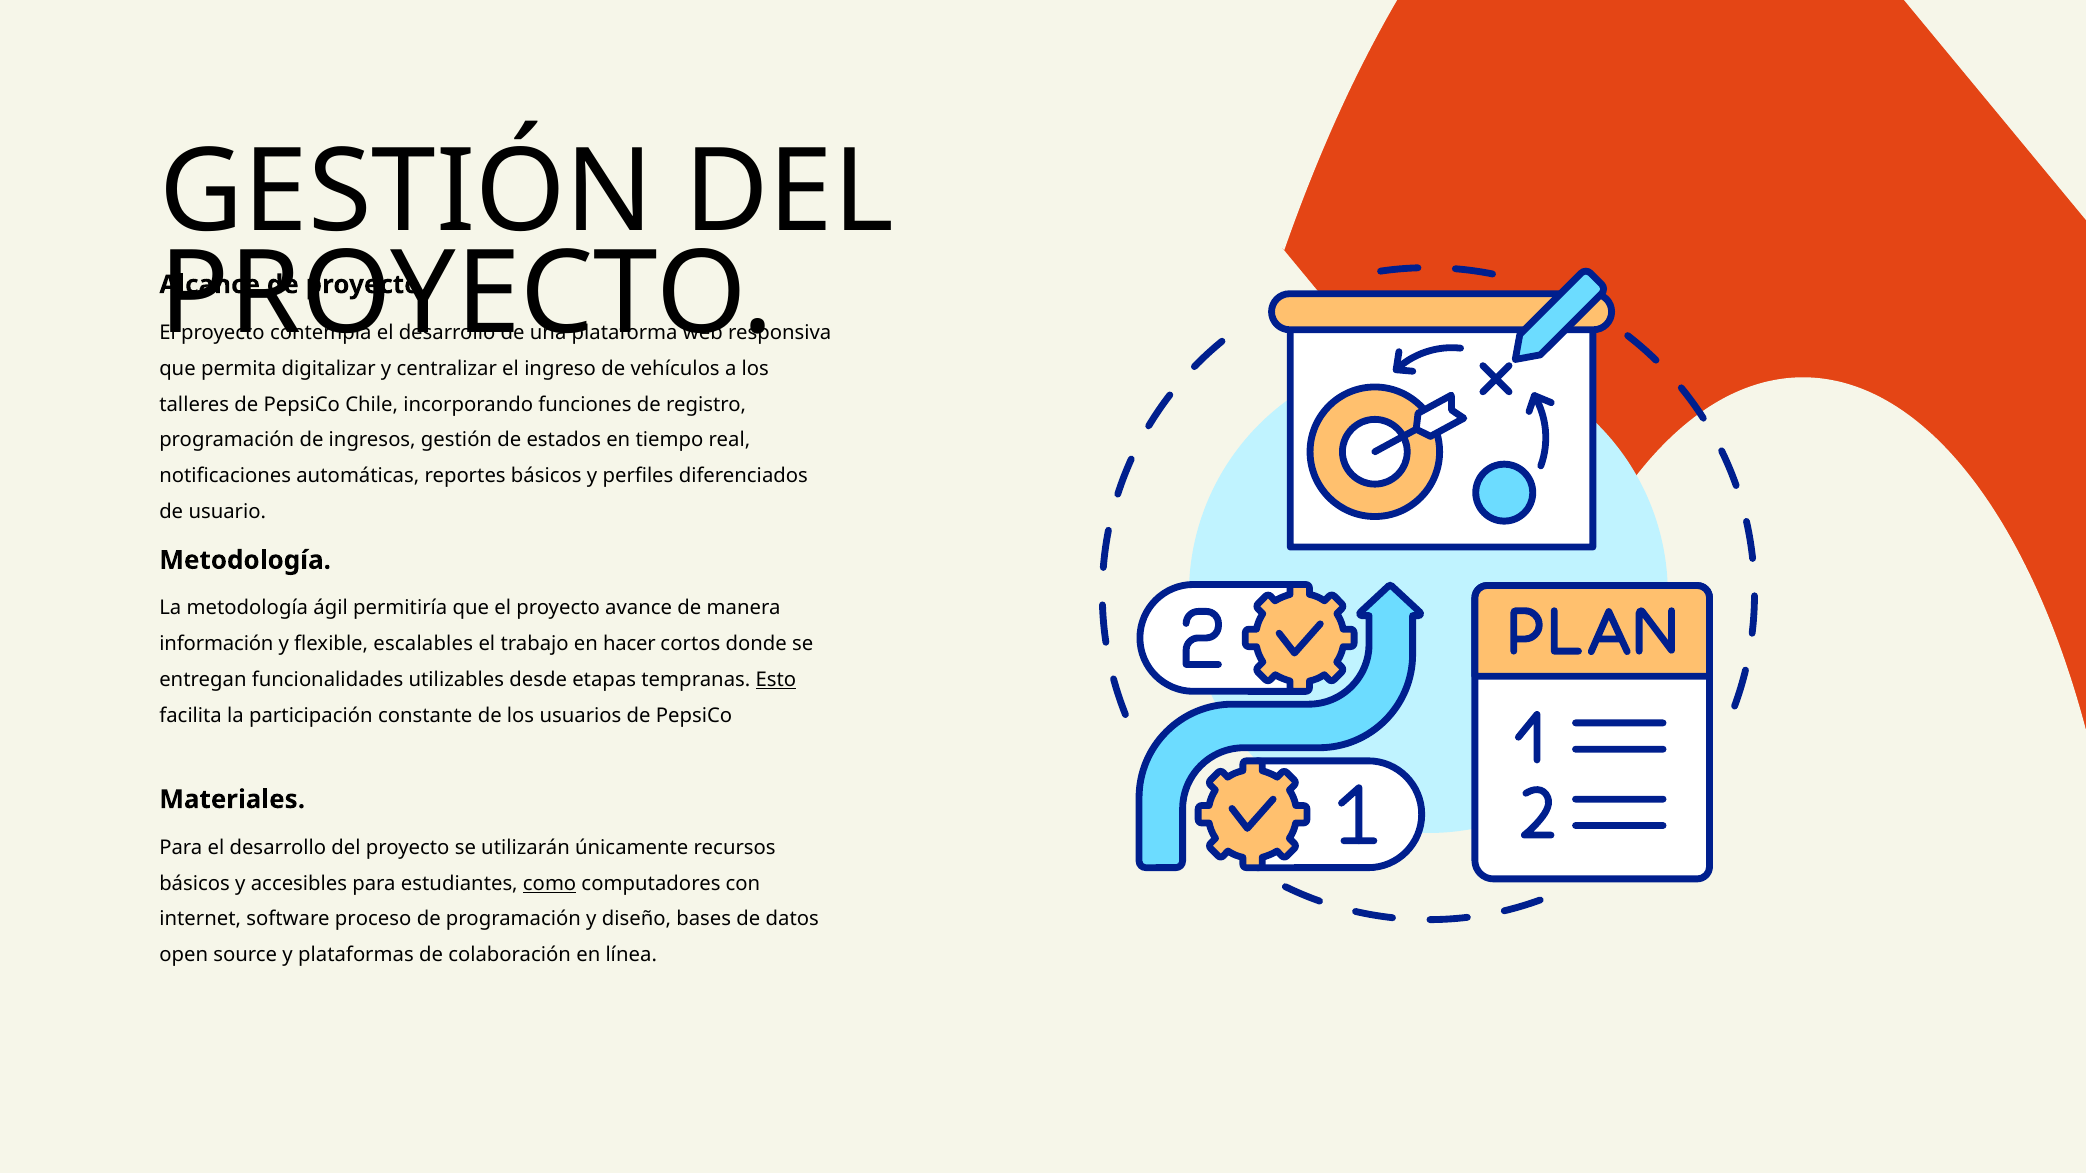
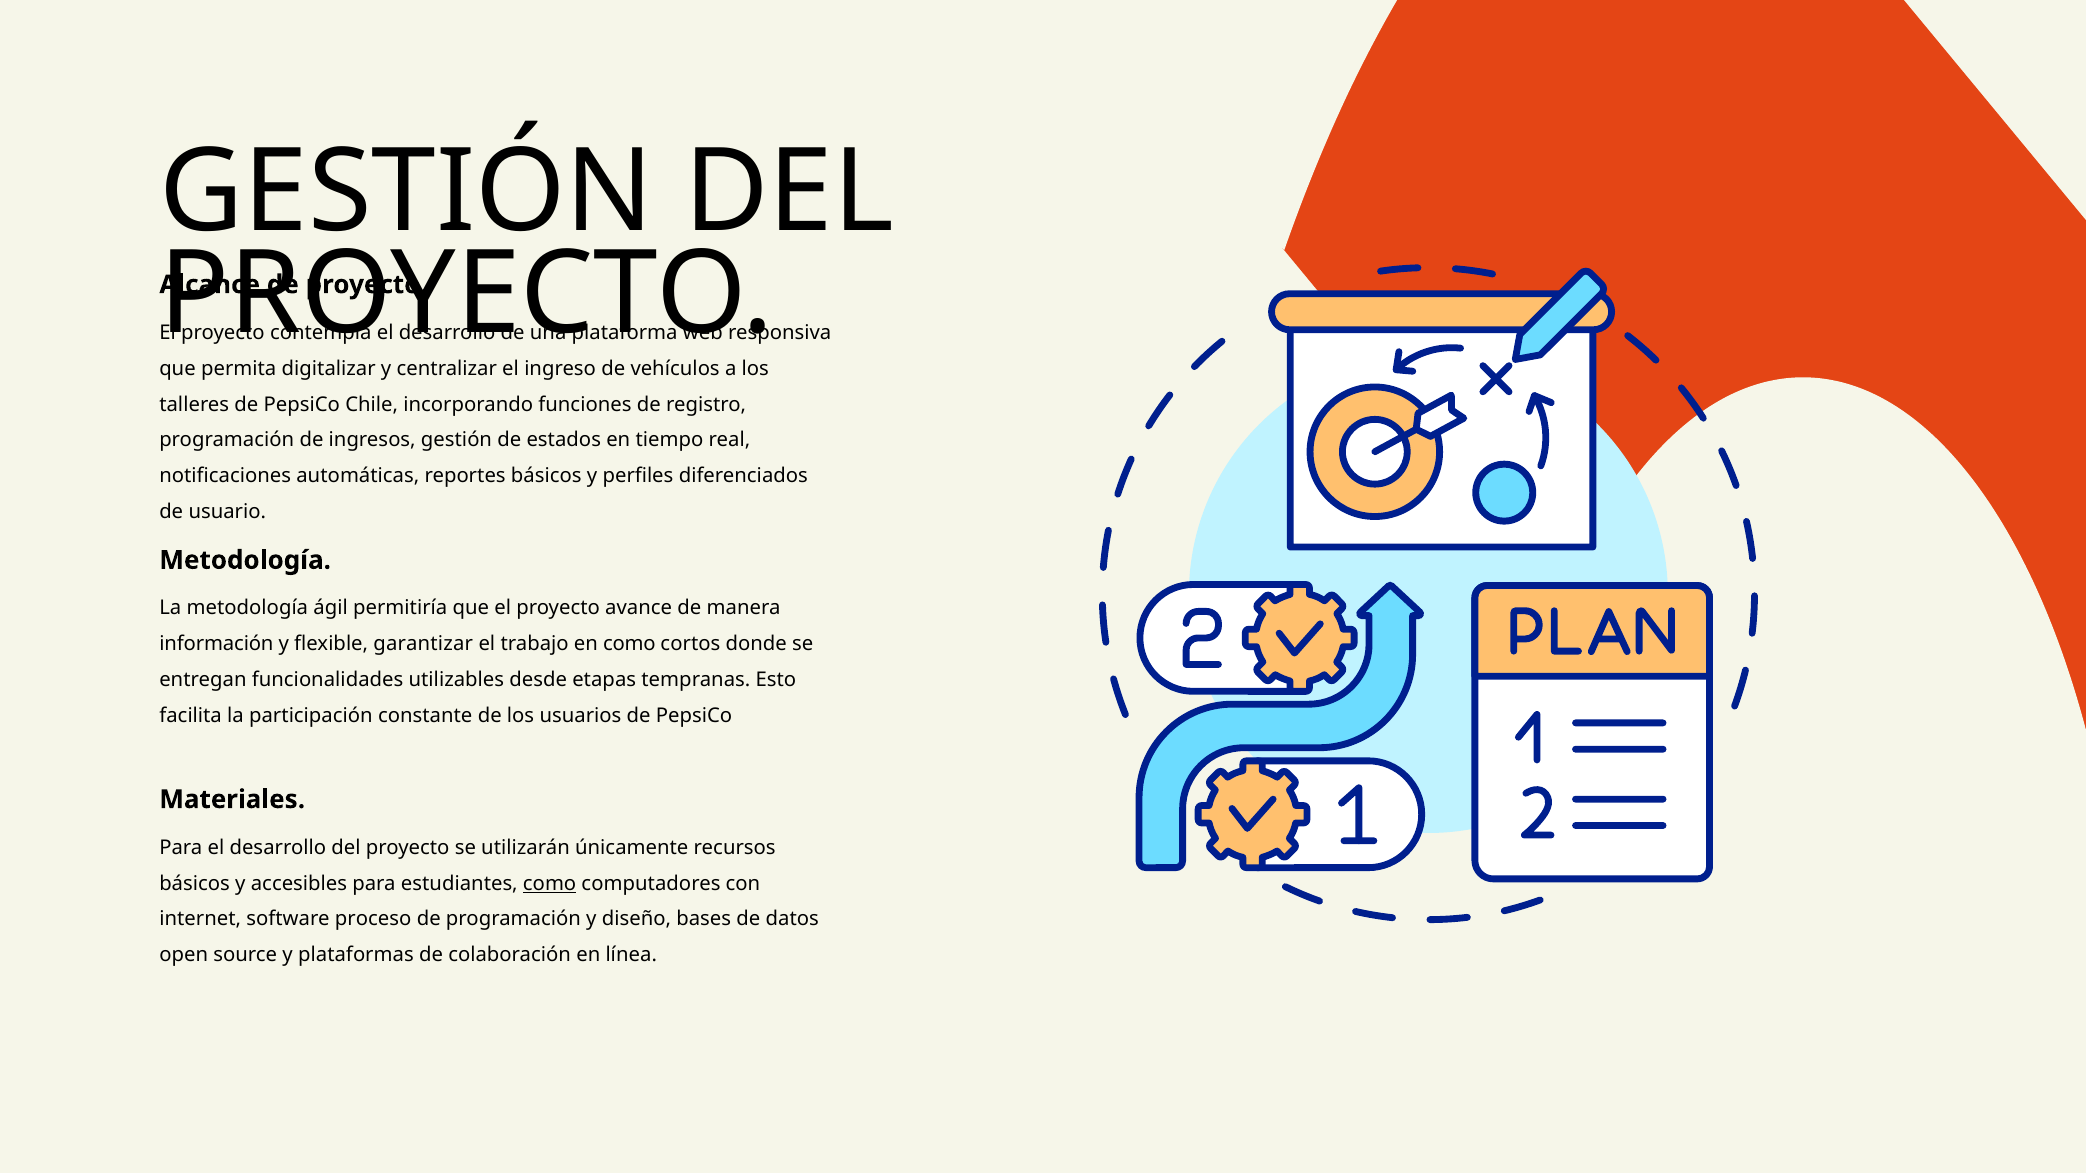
escalables: escalables -> garantizar (423, 644)
en hacer: hacer -> como (629, 644)
Esto underline: present -> none (776, 680)
